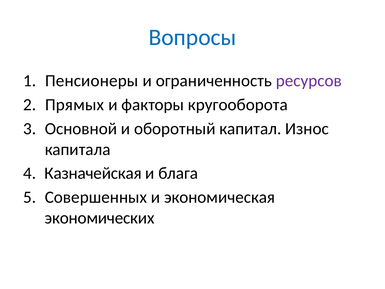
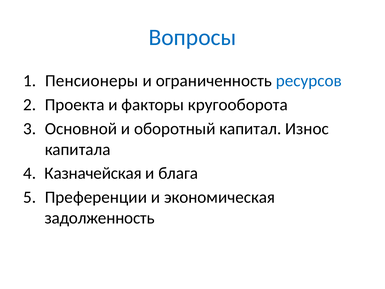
ресурсов colour: purple -> blue (309, 81)
Прямых: Прямых -> Проекта (75, 105)
Совершенных: Совершенных -> Преференции (96, 197)
экономических: экономических -> задолженность (100, 218)
